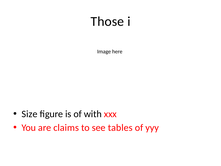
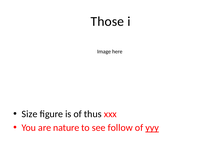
with: with -> thus (93, 114)
claims: claims -> nature (66, 128)
tables: tables -> follow (120, 128)
yyy underline: none -> present (152, 128)
